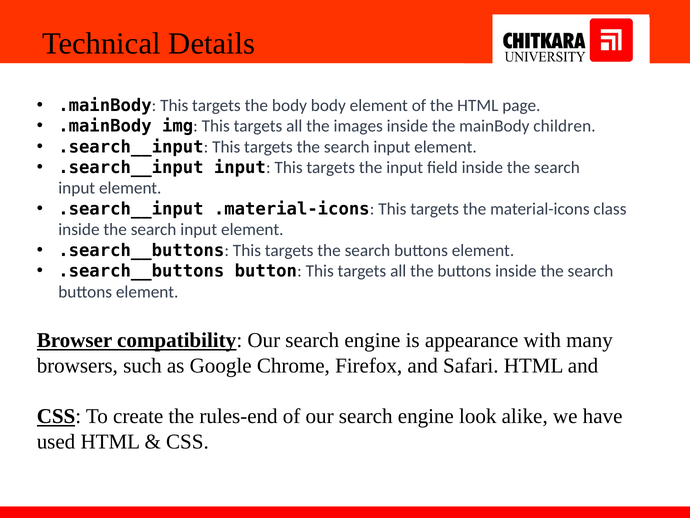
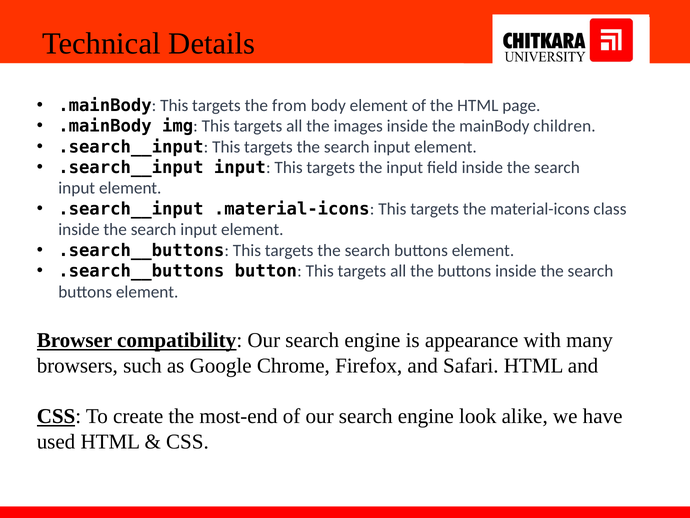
the body: body -> from (289, 105)
rules-end: rules-end -> most-end (239, 416)
